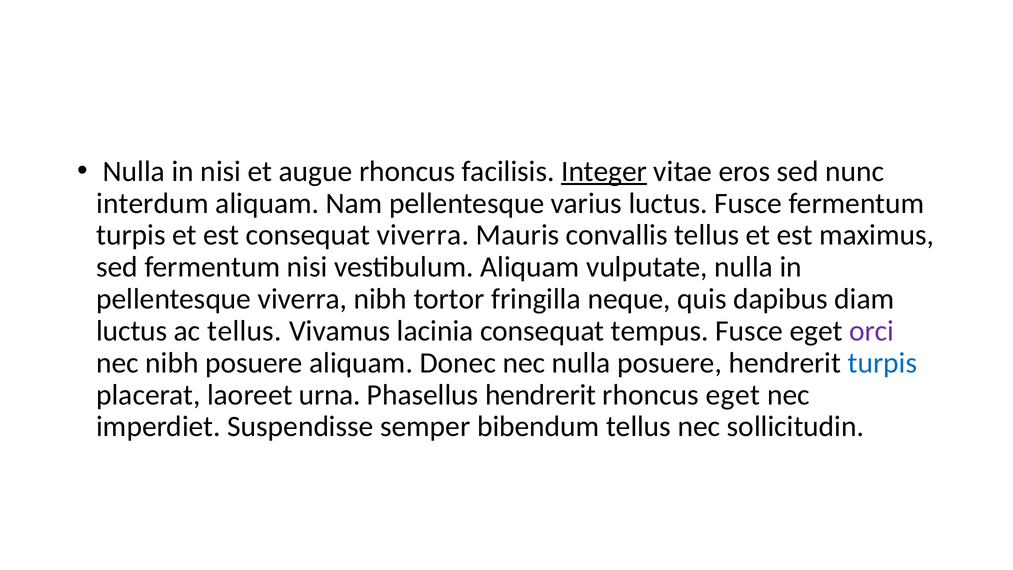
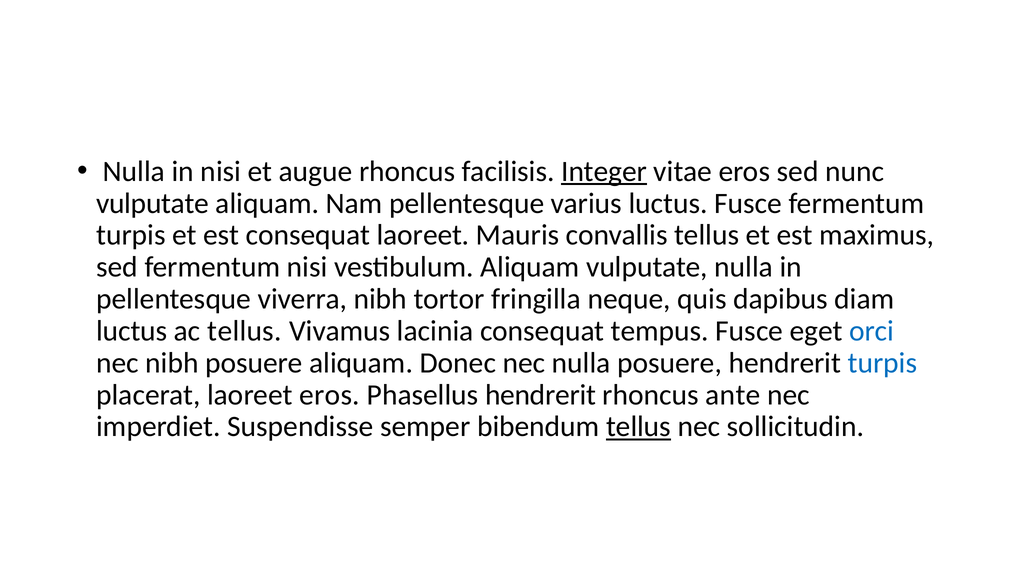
interdum: interdum -> vulputate (153, 203)
consequat viverra: viverra -> laoreet (423, 235)
orci colour: purple -> blue (872, 331)
laoreet urna: urna -> eros (330, 395)
rhoncus eget: eget -> ante (733, 395)
tellus underline: none -> present (639, 427)
